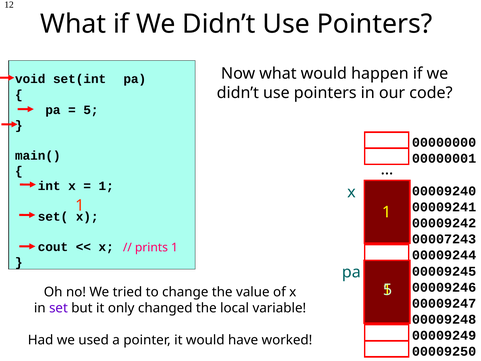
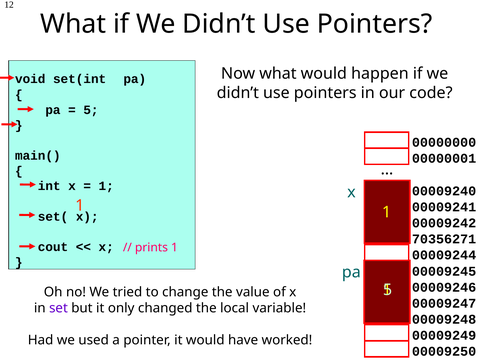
00007243: 00007243 -> 70356271 (444, 239)
